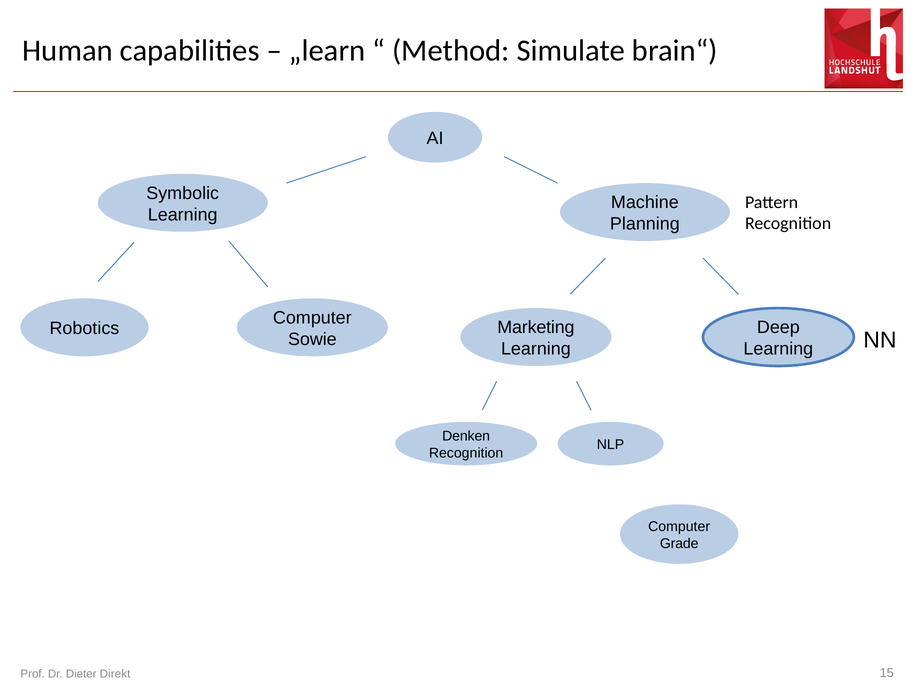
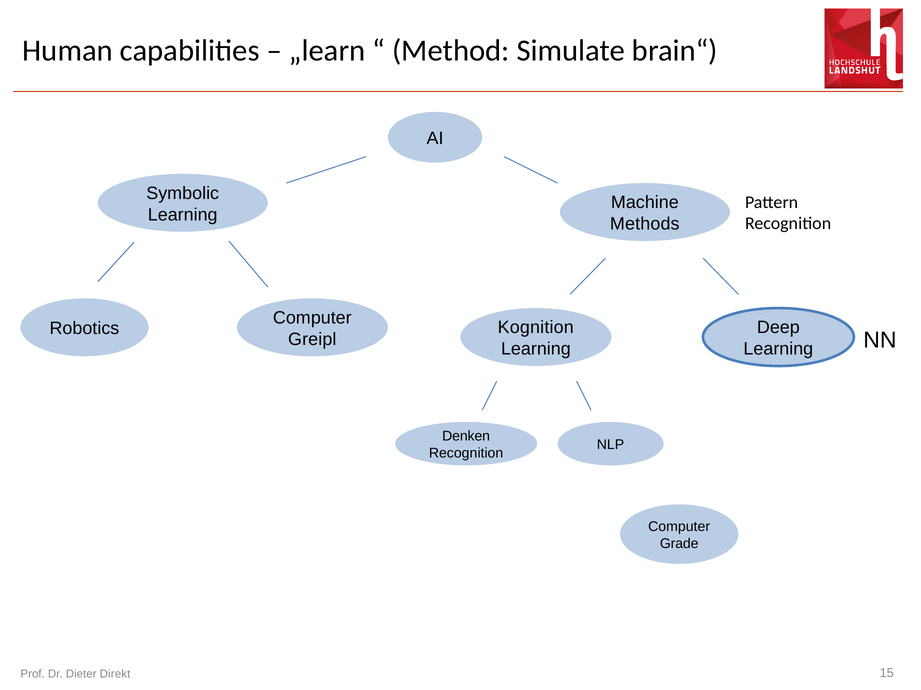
Planning: Planning -> Methods (645, 224)
Marketing: Marketing -> Kognition (536, 328)
Sowie: Sowie -> Greipl (312, 340)
